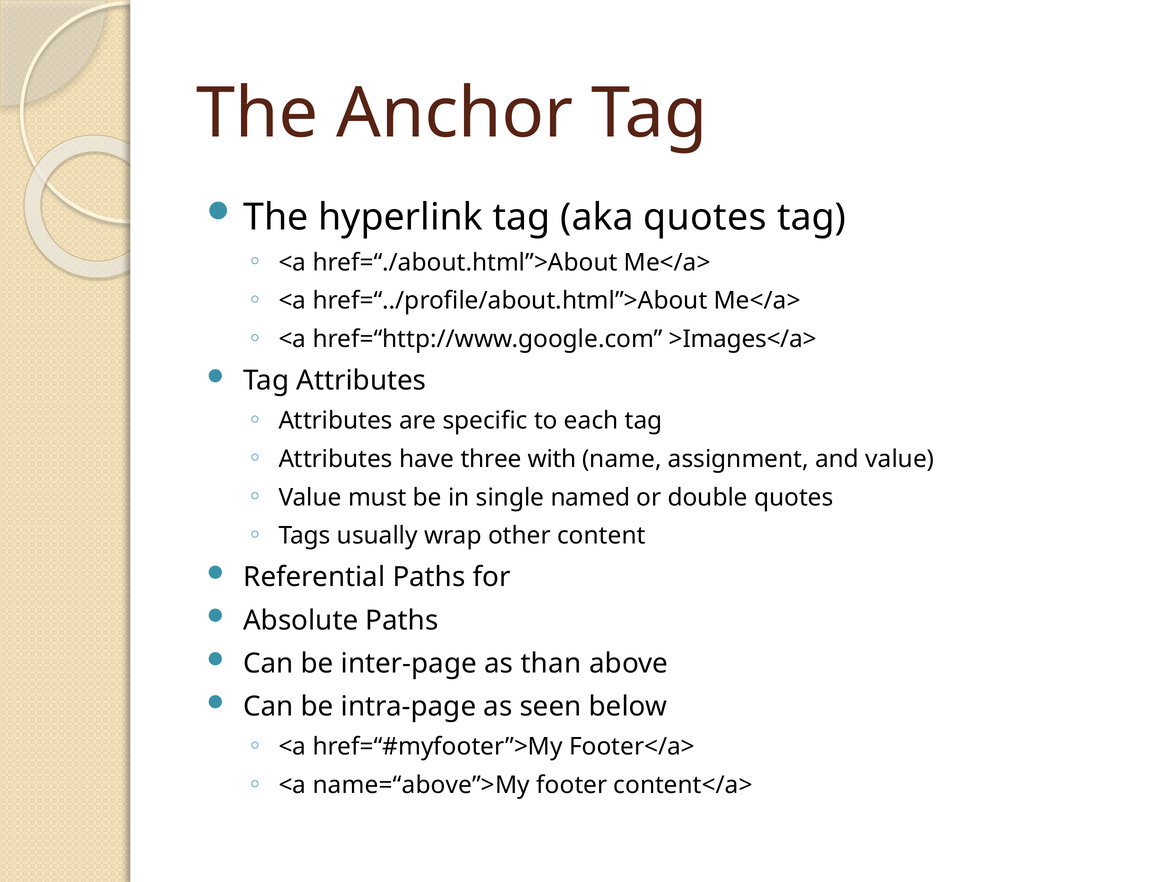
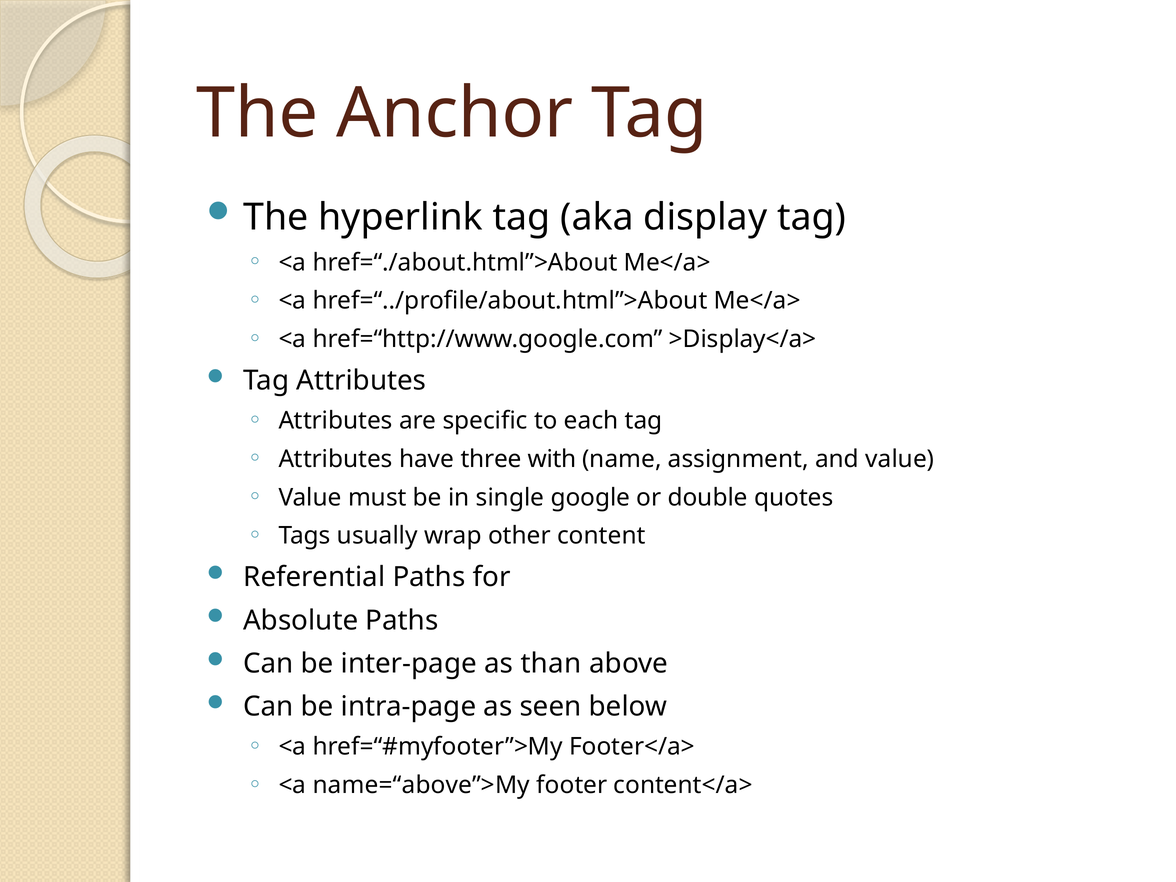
aka quotes: quotes -> display (705, 217)
>Images</a>: >Images</a> -> >Display</a> (743, 339)
named: named -> google (590, 498)
